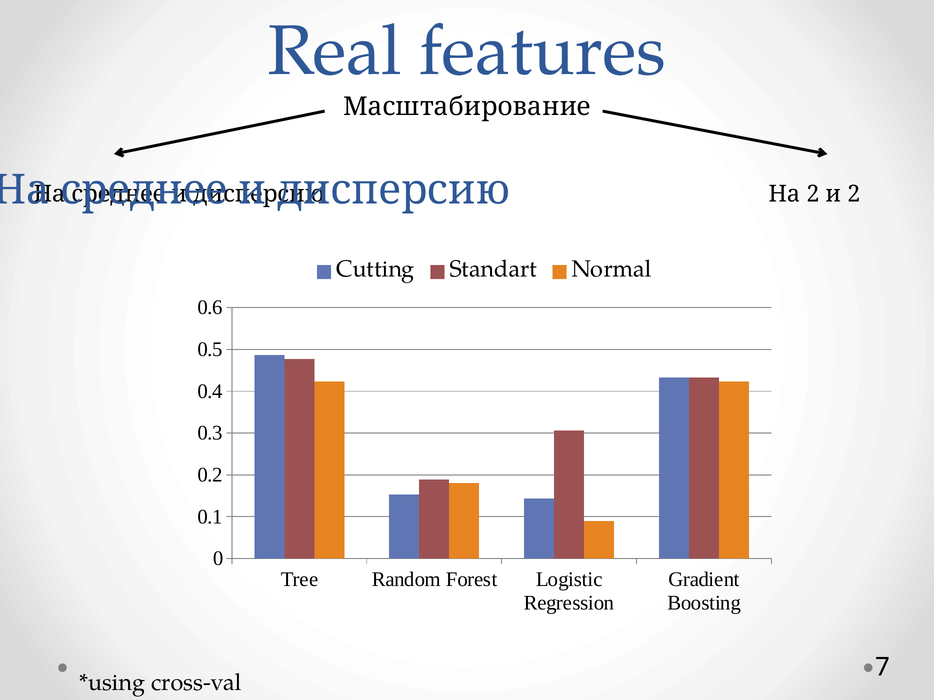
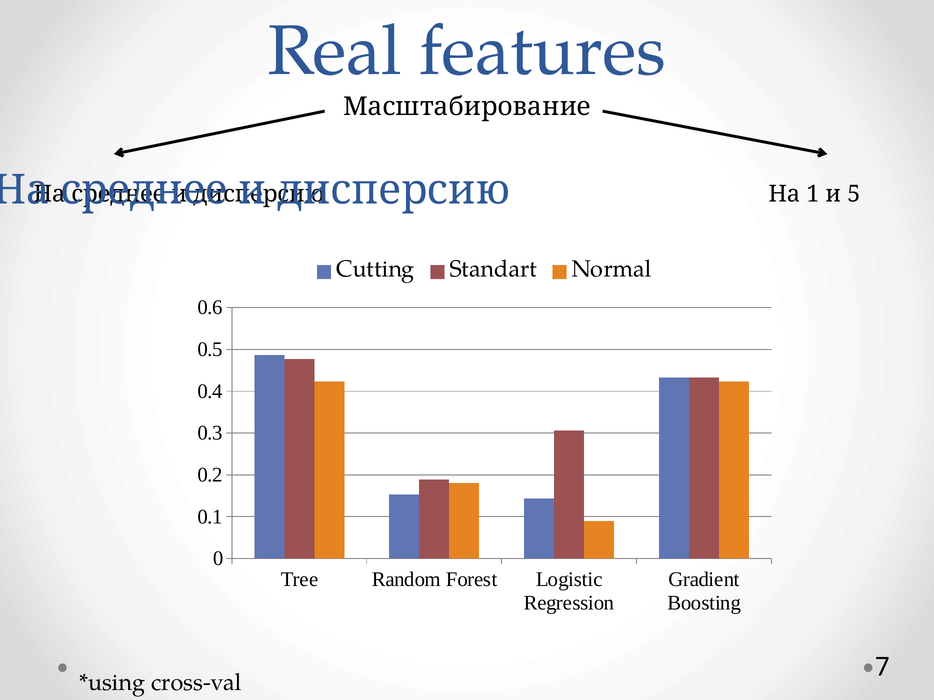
На 2: 2 -> 1 (813, 194)
и 2: 2 -> 5 (854, 194)
